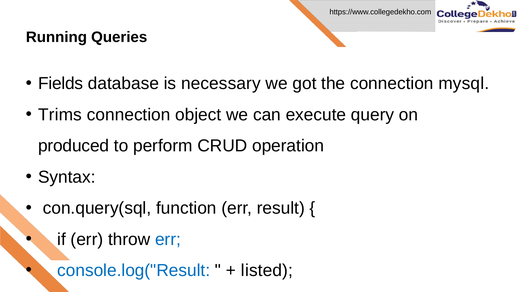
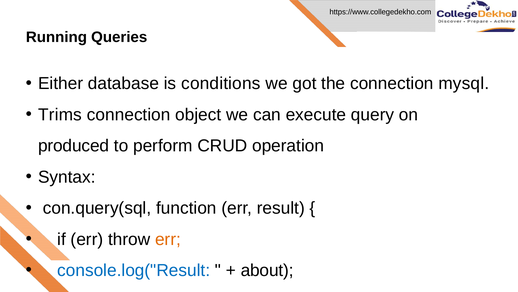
Fields: Fields -> Either (61, 83)
necessary: necessary -> conditions (221, 83)
err colour: blue -> orange (168, 239)
listed: listed -> about (267, 270)
